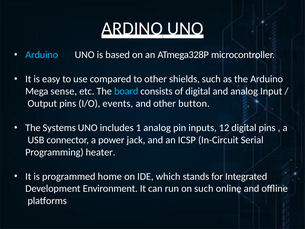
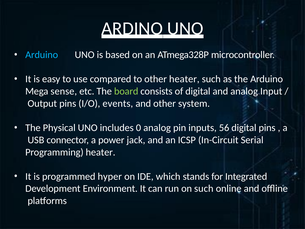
other shields: shields -> heater (184, 79)
board colour: light blue -> light green (126, 91)
button: button -> system (194, 103)
Systems: Systems -> Physical (59, 128)
1: 1 -> 0 (138, 128)
12: 12 -> 56 (224, 128)
home: home -> hyper (110, 176)
